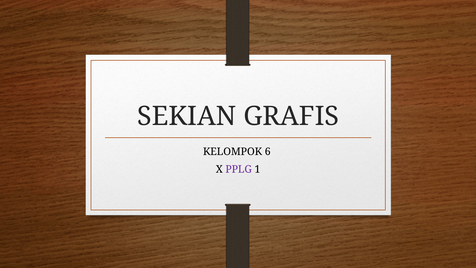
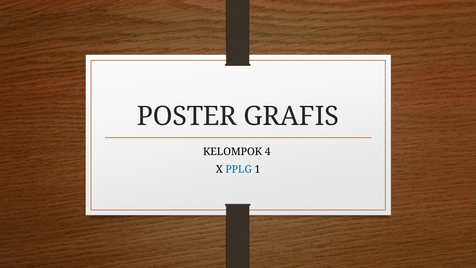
SEKIAN: SEKIAN -> POSTER (187, 116)
6: 6 -> 4 (268, 152)
PPLG colour: purple -> blue (239, 169)
